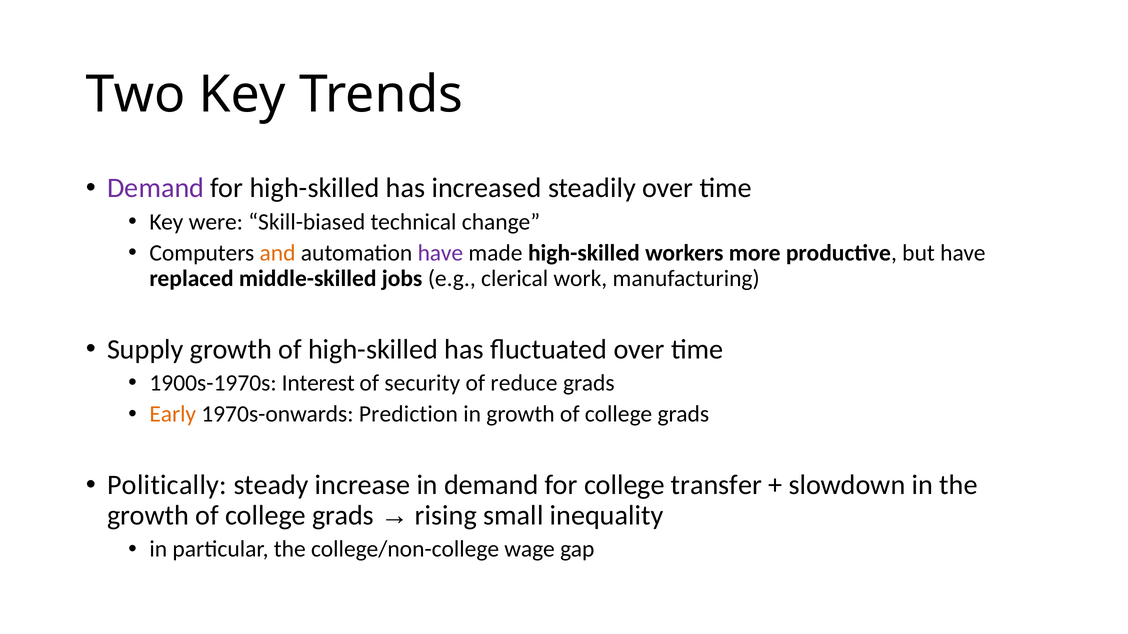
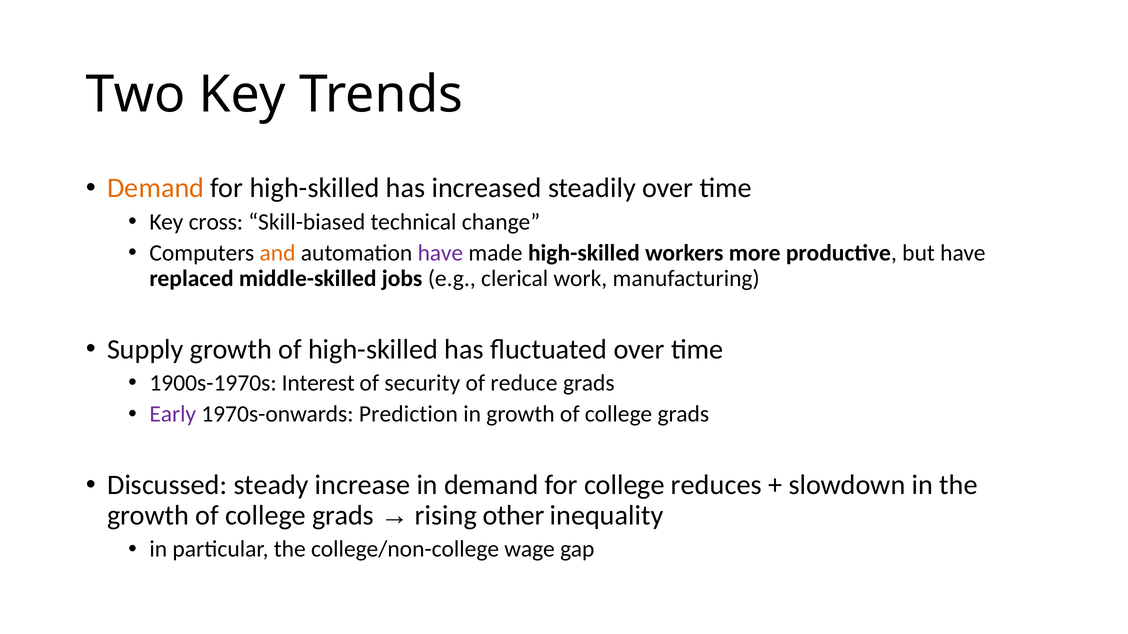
Demand colour: purple -> orange (156, 188)
were: were -> cross (216, 222)
Early colour: orange -> purple (173, 415)
Politically: Politically -> Discussed (167, 485)
transfer: transfer -> reduces (716, 485)
small: small -> other (513, 516)
